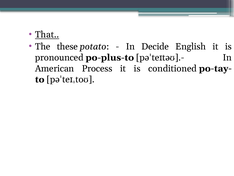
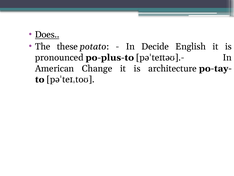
That: That -> Does (47, 35)
Process: Process -> Change (97, 68)
conditioned: conditioned -> architecture (173, 68)
